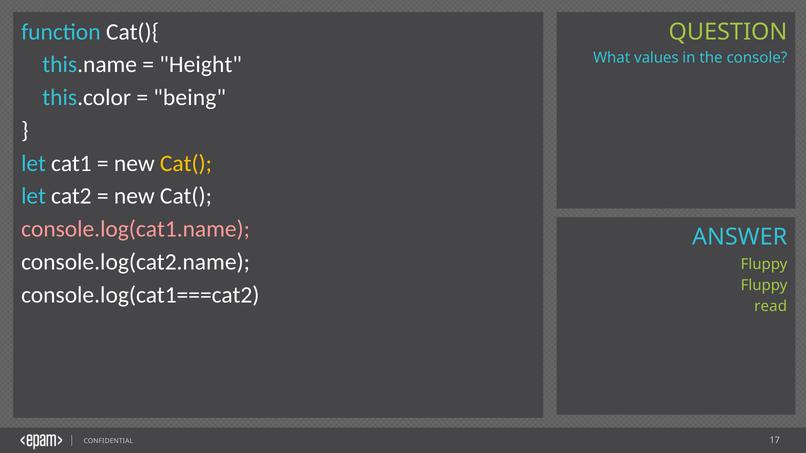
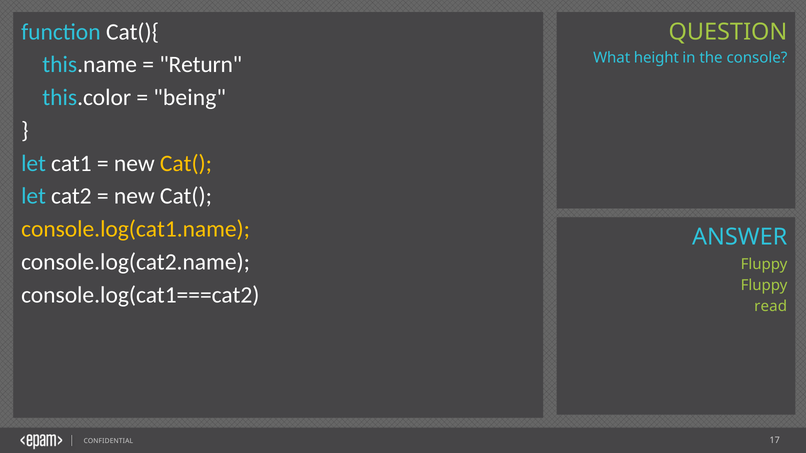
values: values -> height (656, 58)
Height: Height -> Return (201, 65)
console.log(cat1.name colour: pink -> yellow (136, 229)
